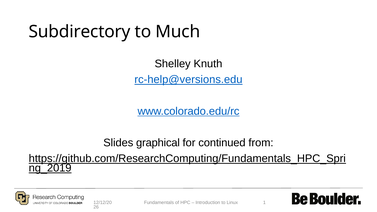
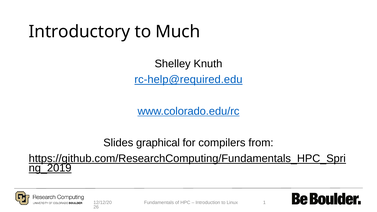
Subdirectory: Subdirectory -> Introductory (79, 32)
rc-help@versions.edu: rc-help@versions.edu -> rc-help@required.edu (188, 80)
continued: continued -> compilers (222, 143)
